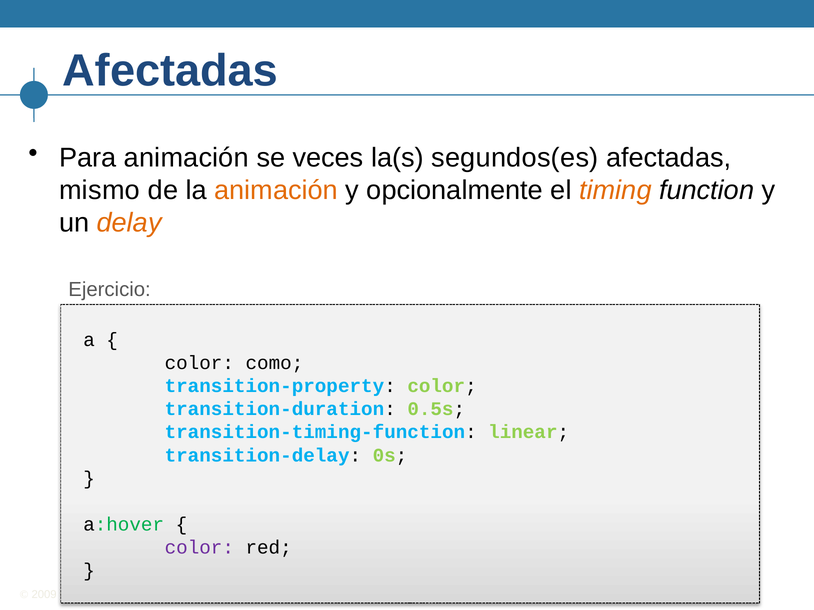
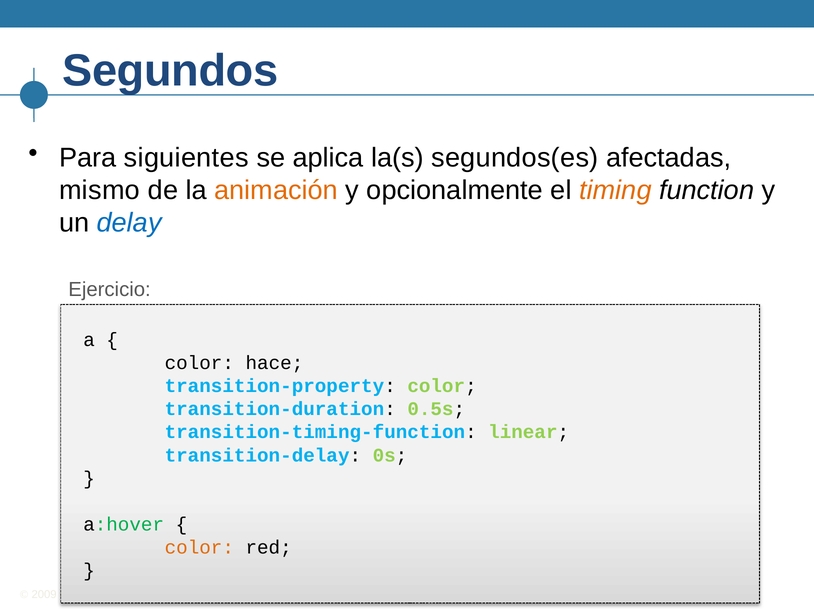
Afectadas: Afectadas -> Segundos (170, 71)
Para animación: animación -> siguientes (186, 158)
veces: veces -> aplica (328, 158)
delay colour: orange -> blue (129, 223)
como: como -> hace (274, 363)
color colour: purple -> orange (199, 548)
